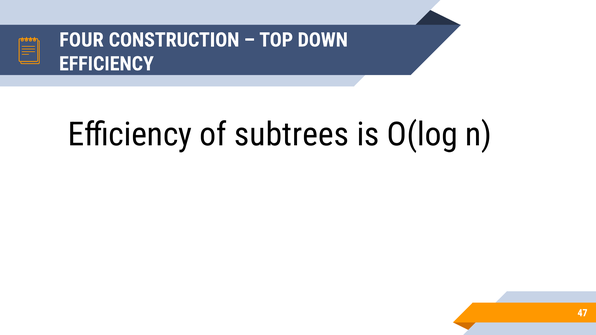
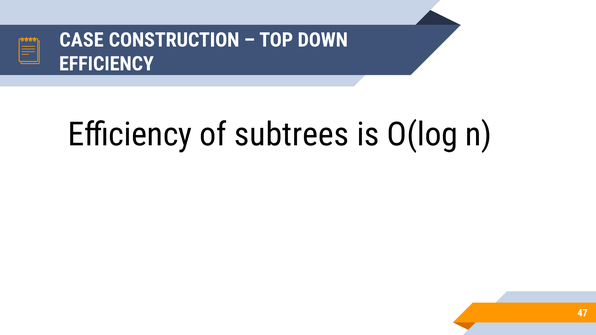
FOUR: FOUR -> CASE (81, 40)
